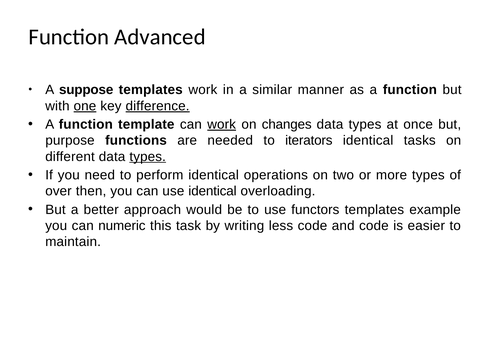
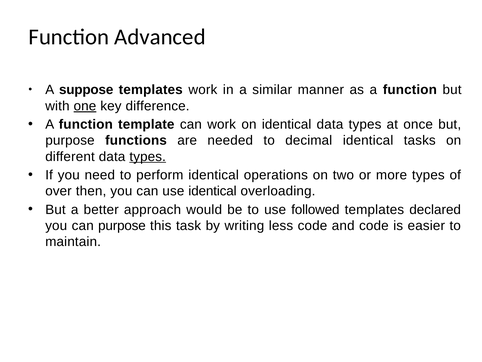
difference underline: present -> none (158, 106)
work underline: present -> none (222, 124)
on changes: changes -> identical (287, 124)
iterators: iterators -> decimal (309, 140)
functors: functors -> followed (315, 209)
example: example -> declared (435, 209)
can numeric: numeric -> purpose (122, 225)
